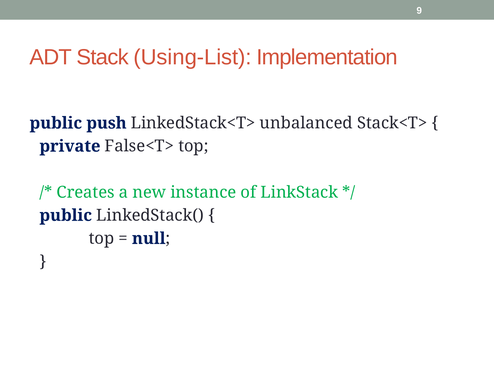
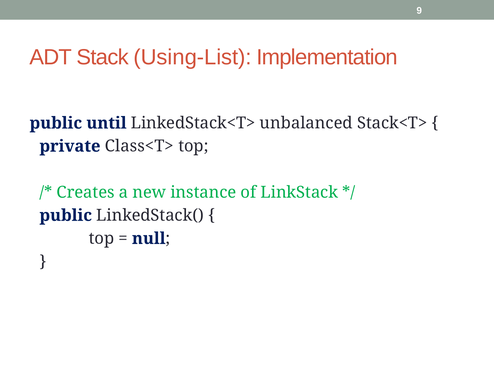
push: push -> until (106, 123)
False<T>: False<T> -> Class<T> (139, 146)
